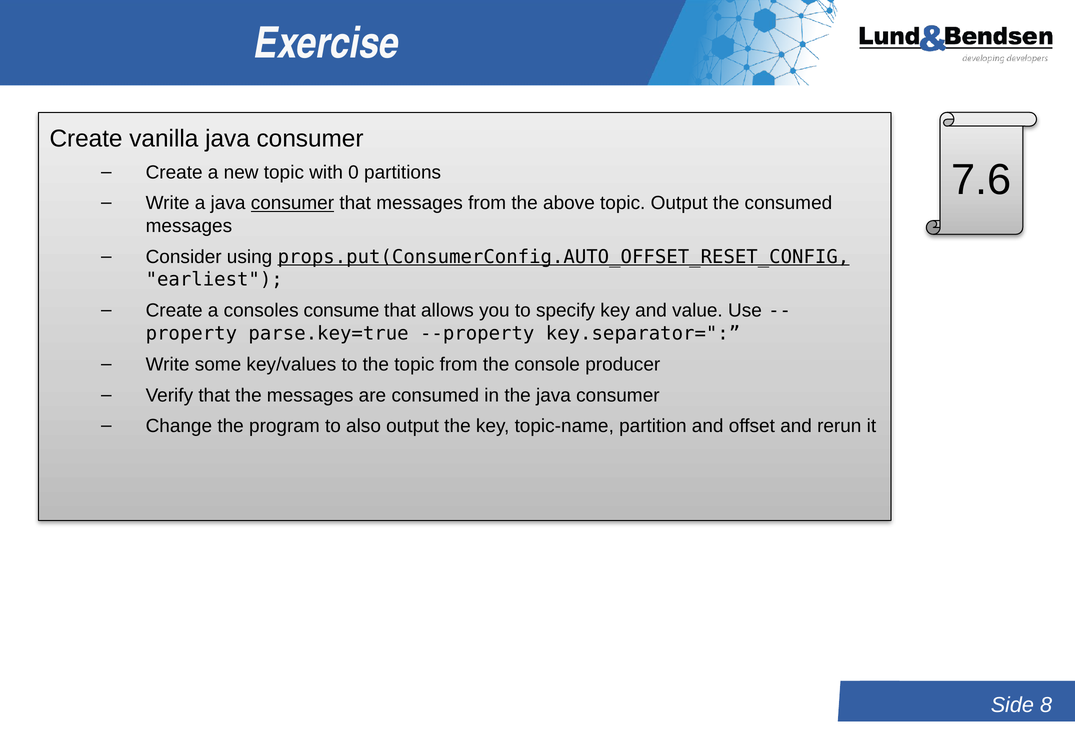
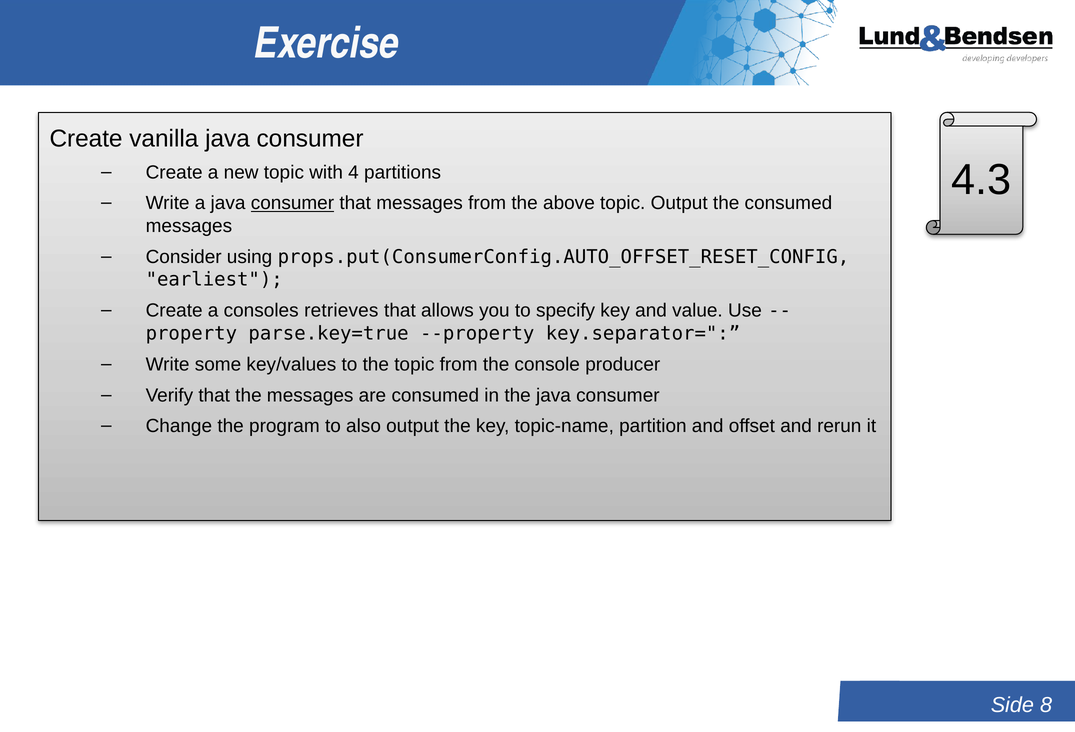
7.6: 7.6 -> 4.3 (981, 180)
0: 0 -> 4 (353, 172)
props.put(ConsumerConfig.AUTO_OFFSET_RESET_CONFIG underline: present -> none (563, 257)
consume: consume -> retrieves (341, 310)
